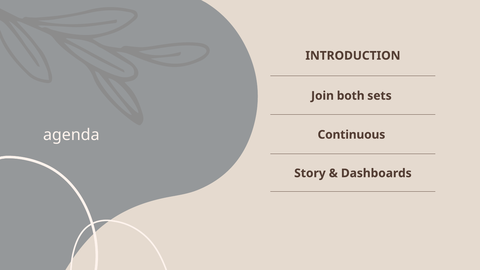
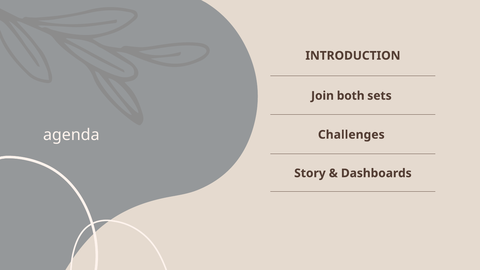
Continuous: Continuous -> Challenges (351, 135)
